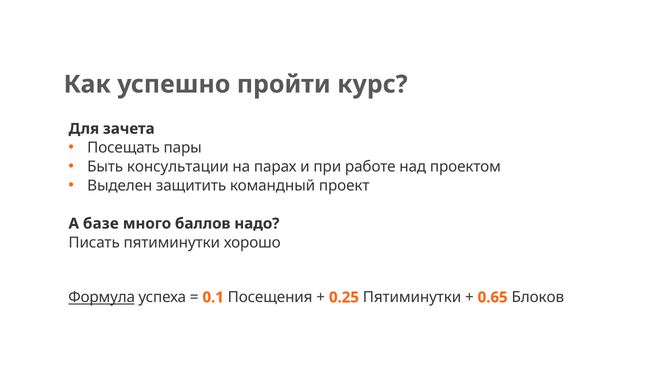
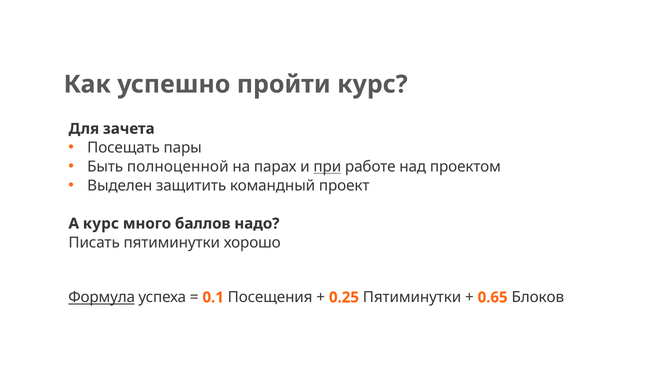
консультации: консультации -> полноценной (178, 167)
при underline: none -> present (327, 167)
А базе: базе -> курс (101, 224)
